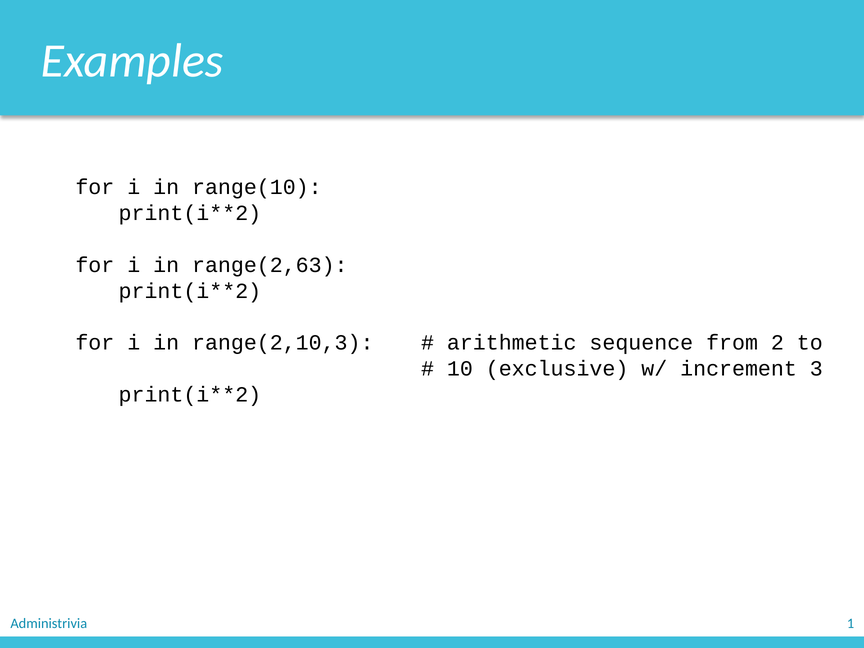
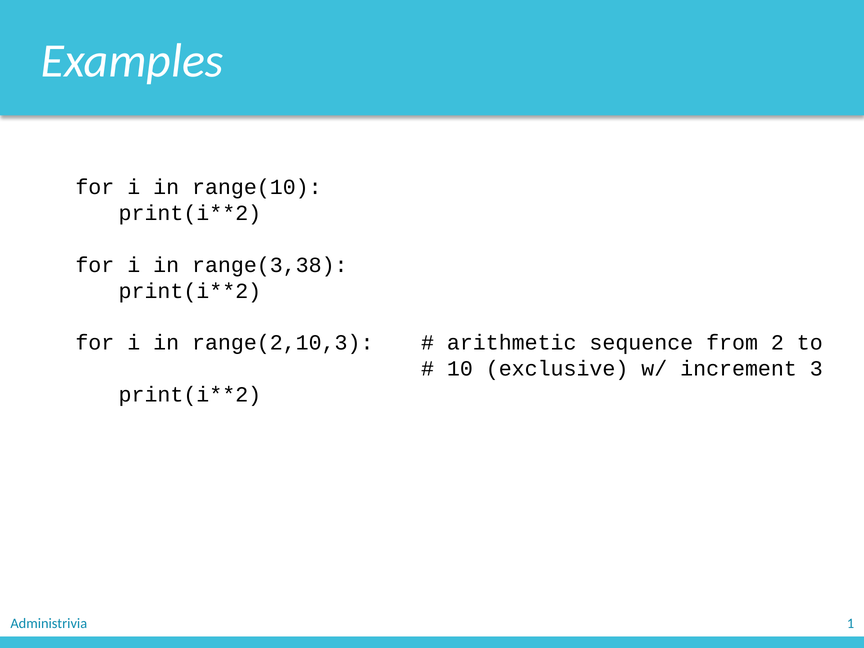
range(2,63: range(2,63 -> range(3,38 (270, 265)
